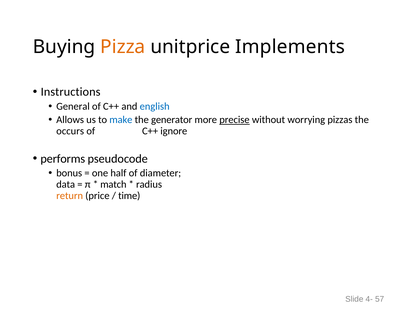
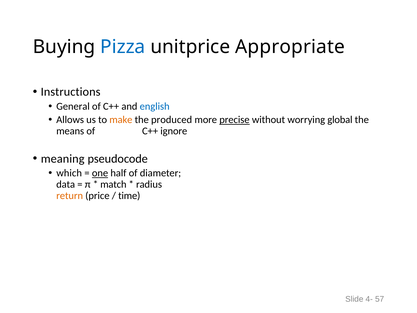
Pizza colour: orange -> blue (123, 47)
Implements: Implements -> Appropriate (290, 47)
make colour: blue -> orange (121, 120)
generator: generator -> produced (172, 120)
pizzas: pizzas -> global (340, 120)
occurs: occurs -> means (70, 131)
performs: performs -> meaning (63, 159)
bonus: bonus -> which (69, 173)
one underline: none -> present (100, 173)
